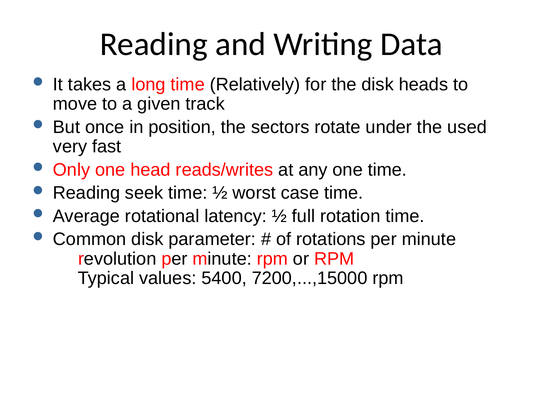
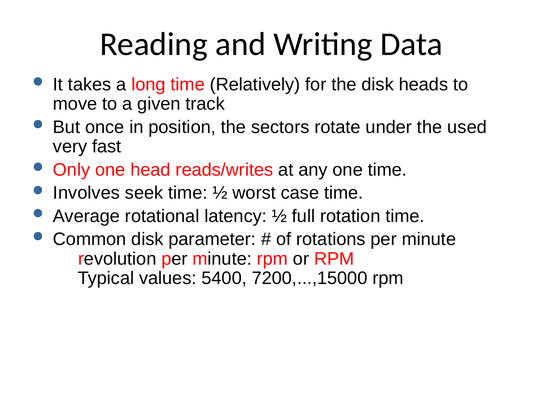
Reading: Reading -> Involves (86, 193)
